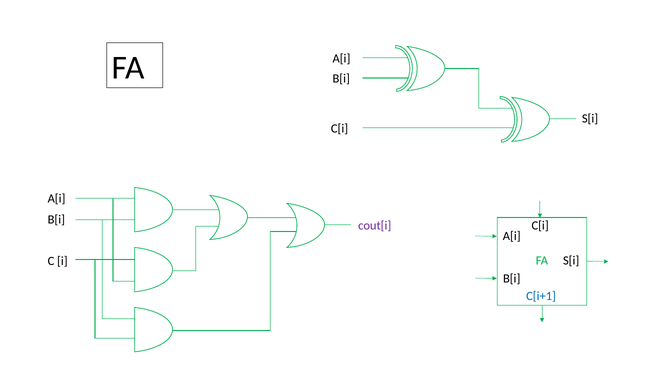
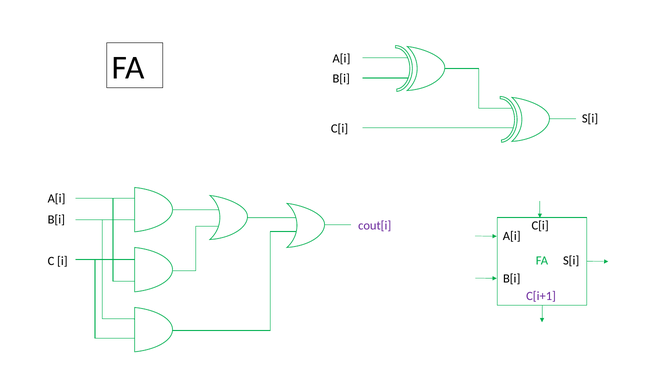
C[i+1 colour: blue -> purple (541, 295)
